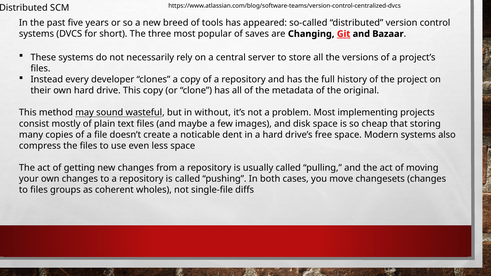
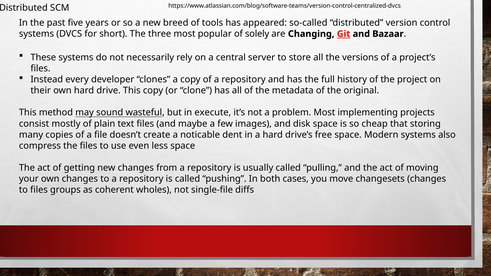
saves: saves -> solely (257, 34)
without: without -> execute (213, 113)
